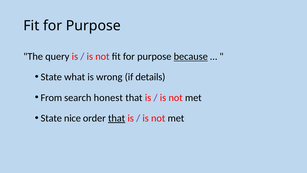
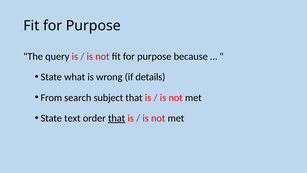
because underline: present -> none (191, 56)
honest: honest -> subject (108, 97)
nice: nice -> text (72, 118)
